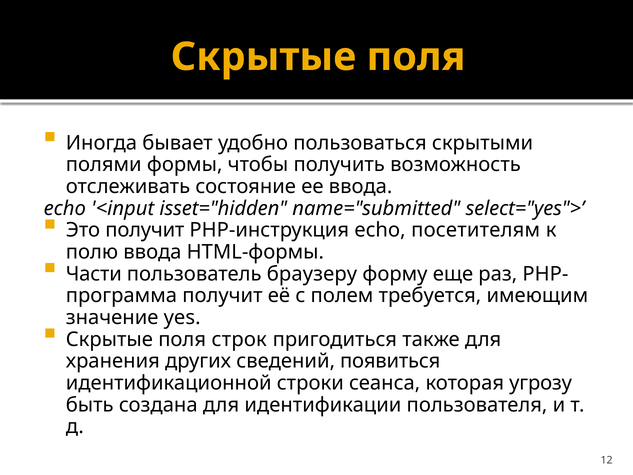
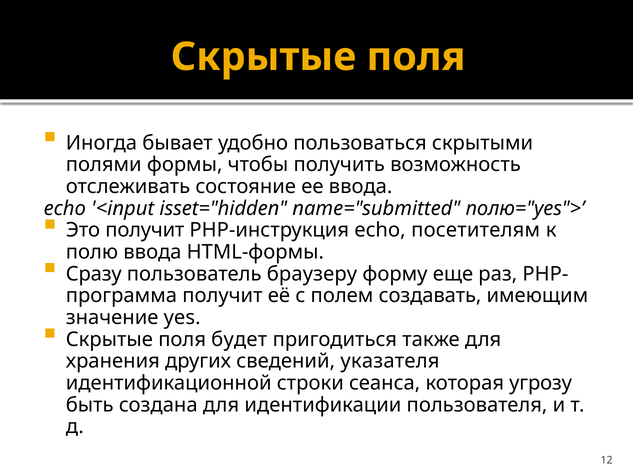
select="yes">: select="yes"> -> полю="yes"> (525, 208)
Части: Части -> Сразу (94, 274)
требуется: требуется -> создавать (430, 296)
строк: строк -> будет (239, 339)
появиться: появиться -> указателя (390, 361)
